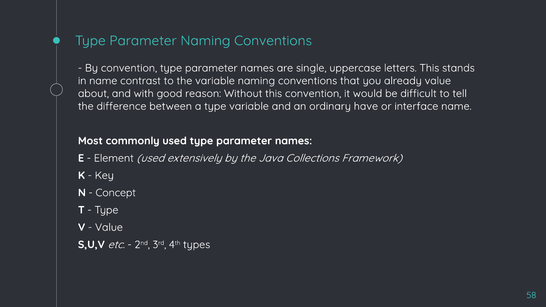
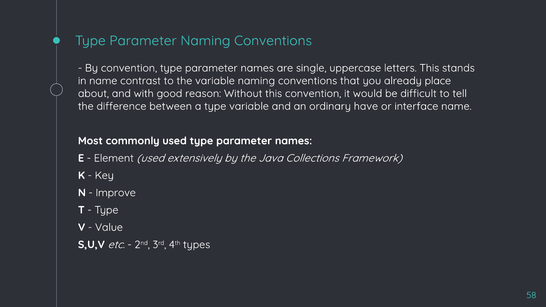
already value: value -> place (438, 81)
Concept: Concept -> Improve (116, 193)
